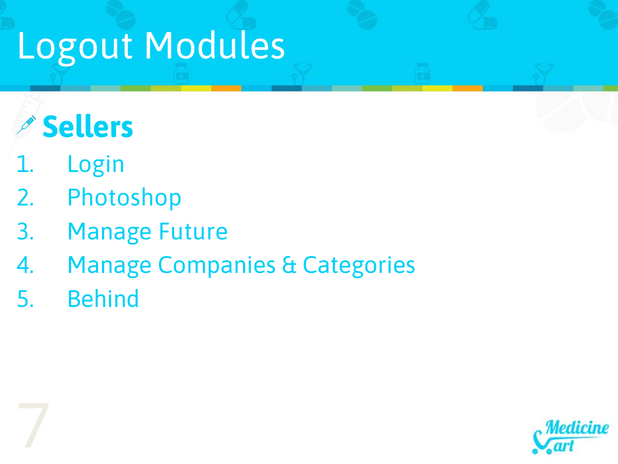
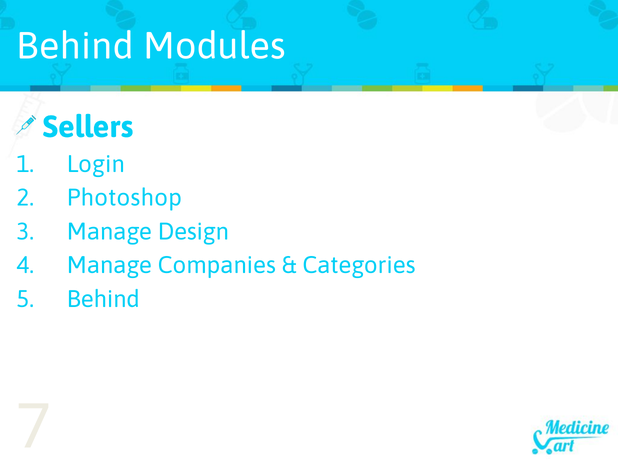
Logout: Logout -> Behind (75, 46)
Future: Future -> Design (193, 231)
